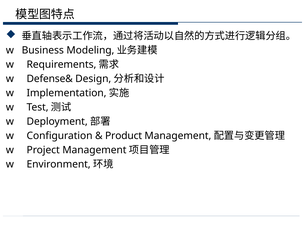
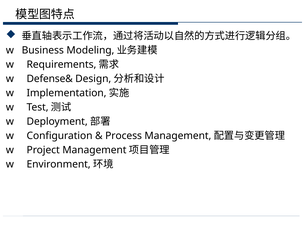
Product: Product -> Process (124, 136)
